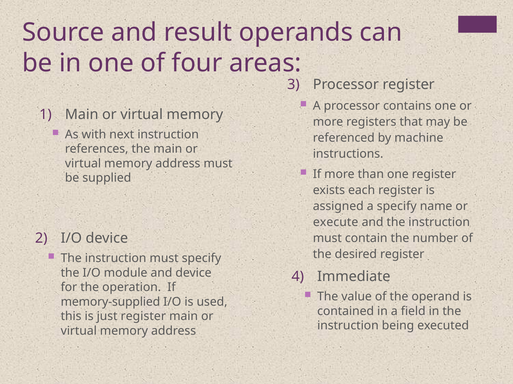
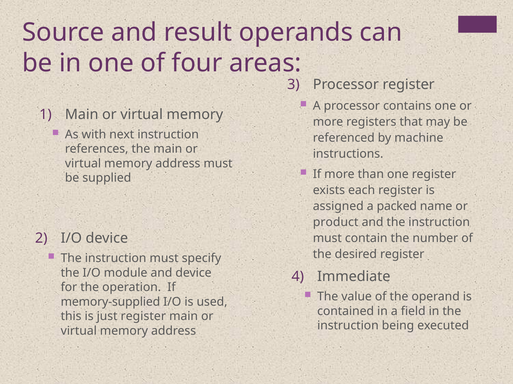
a specify: specify -> packed (397, 207)
execute: execute -> product (336, 223)
